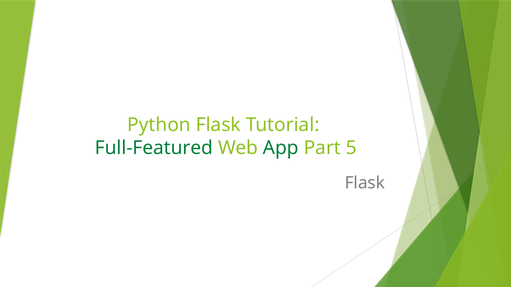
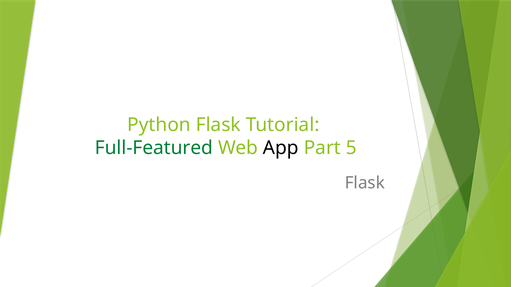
App colour: green -> black (281, 148)
